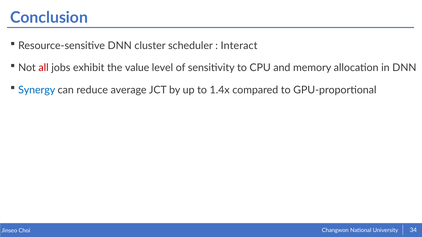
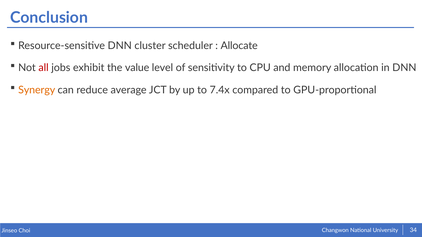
Interact: Interact -> Allocate (239, 46)
Synergy colour: blue -> orange (37, 90)
1.4x: 1.4x -> 7.4x (220, 90)
